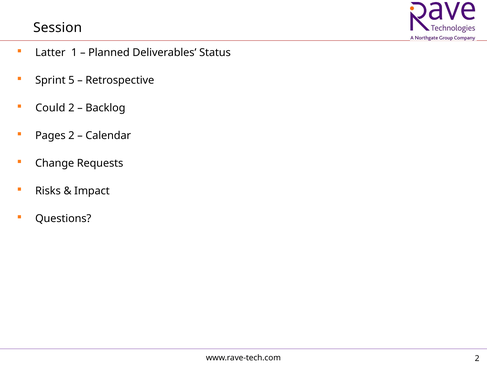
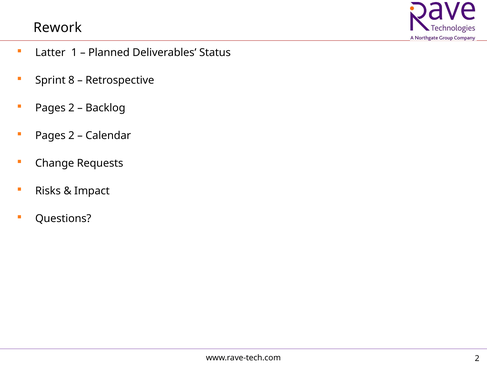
Session: Session -> Rework (58, 28)
5: 5 -> 8 (71, 80)
Could: Could -> Pages (50, 108)
